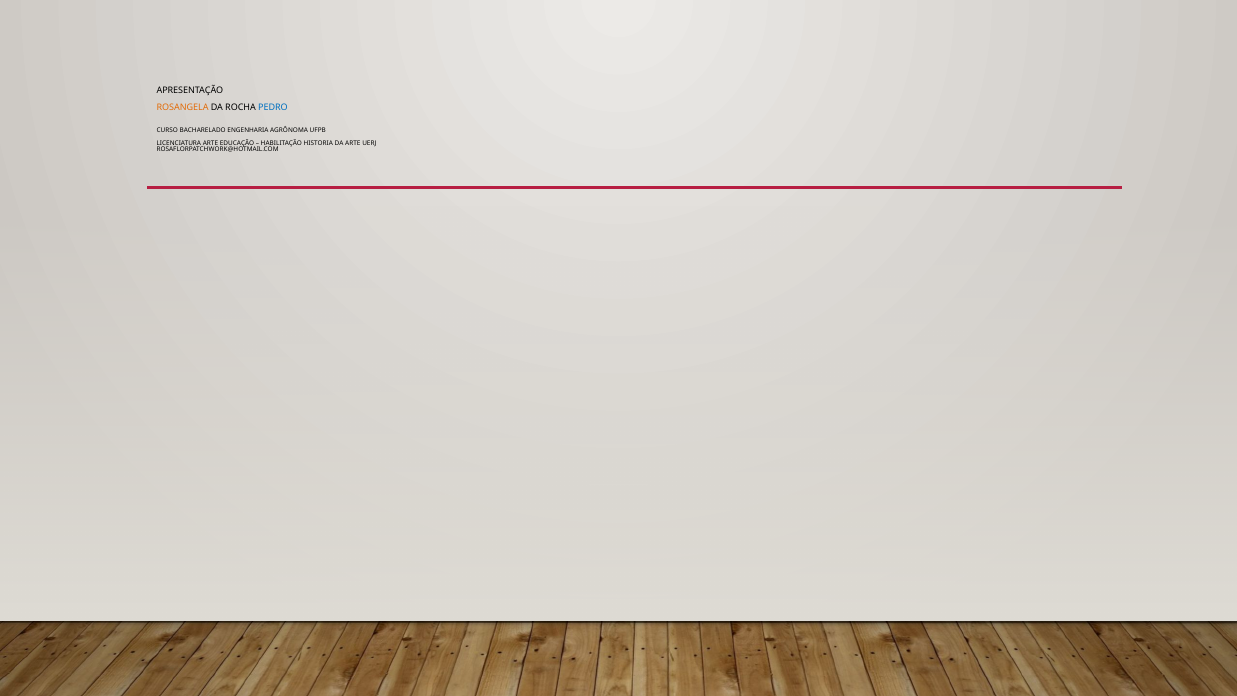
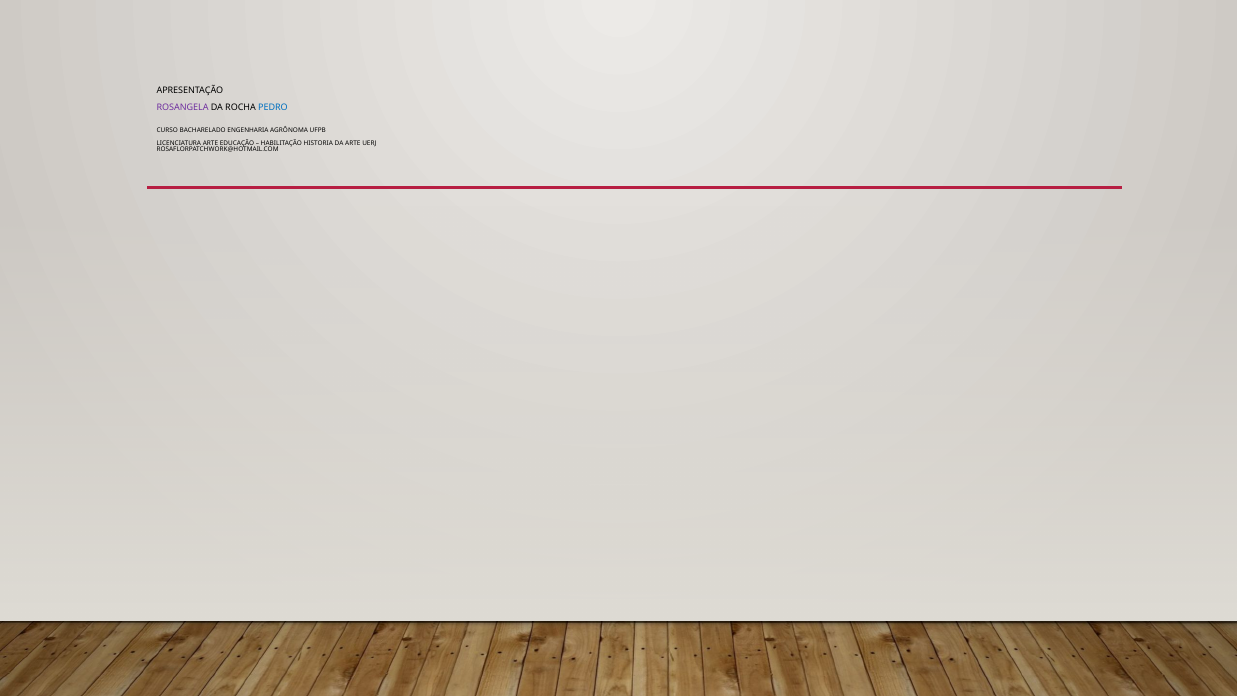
ROSANGELA colour: orange -> purple (183, 108)
